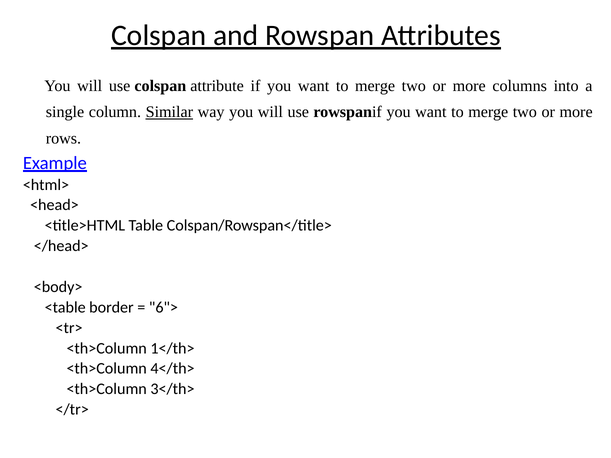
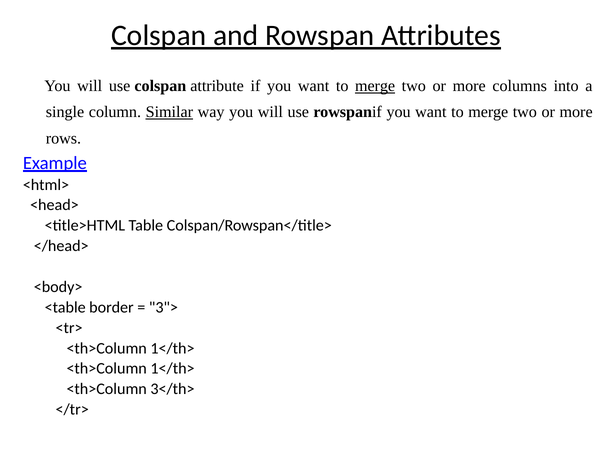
merge underline: none -> present (375, 86)
6">: 6"> -> 3"> (163, 307)
4</th>: 4</th> -> 1</th> (173, 369)
